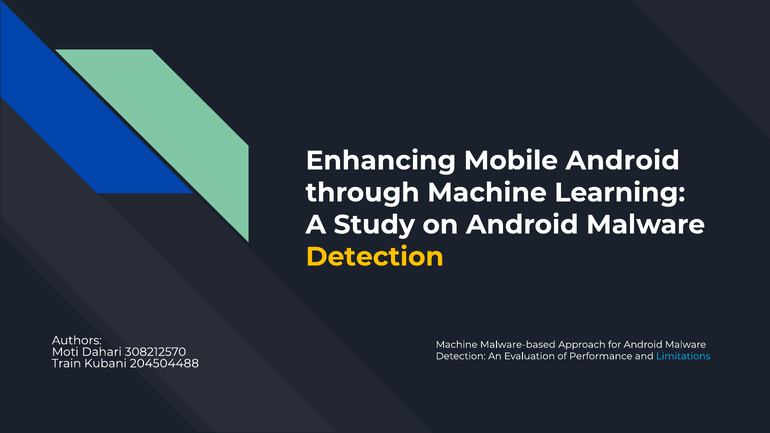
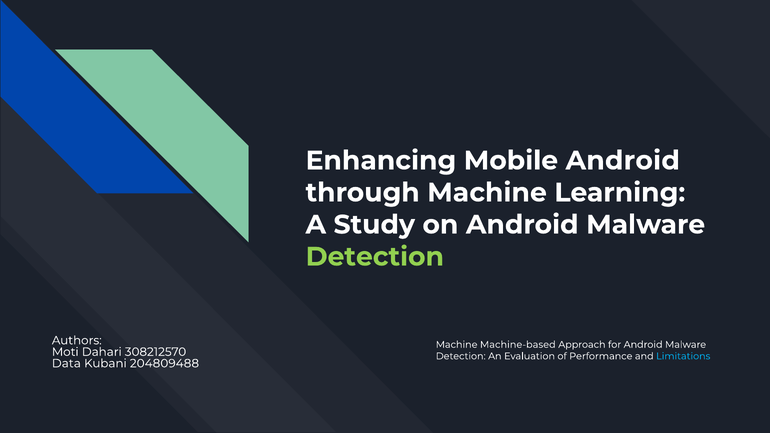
Detection colour: yellow -> light green (375, 257)
Malware-based: Malware-based -> Machine-based (518, 345)
Train: Train -> Data (66, 363)
204504488: 204504488 -> 204809488 (164, 363)
